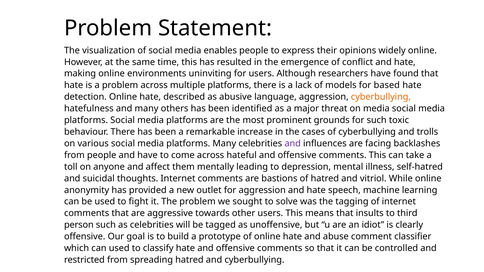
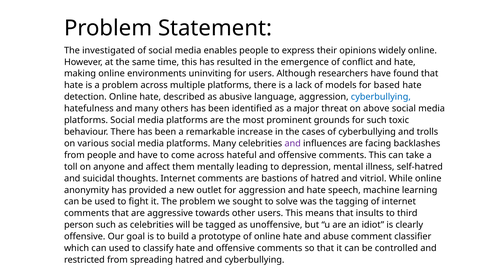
visualization: visualization -> investigated (109, 50)
cyberbullying colour: orange -> blue (381, 97)
on media: media -> above (376, 109)
